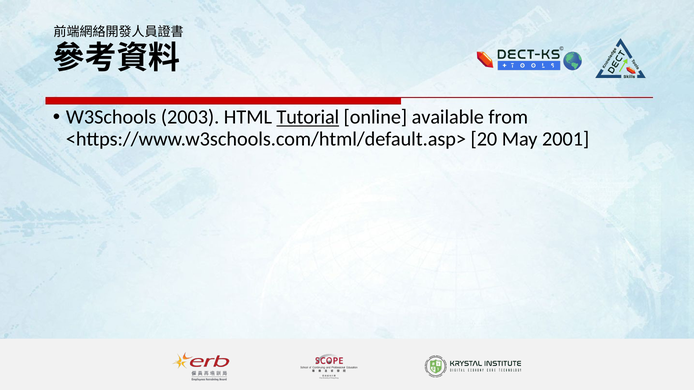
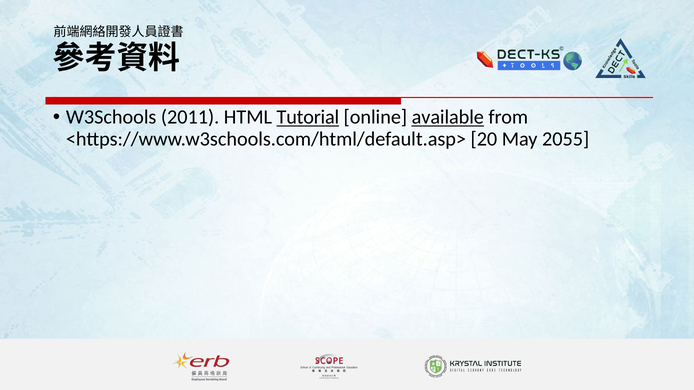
2003: 2003 -> 2011 (190, 117)
available underline: none -> present (448, 117)
2001: 2001 -> 2055 (566, 139)
